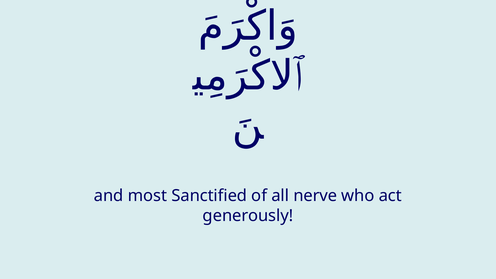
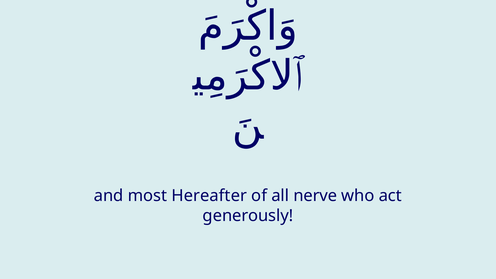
Sanctified: Sanctified -> Hereafter (209, 196)
